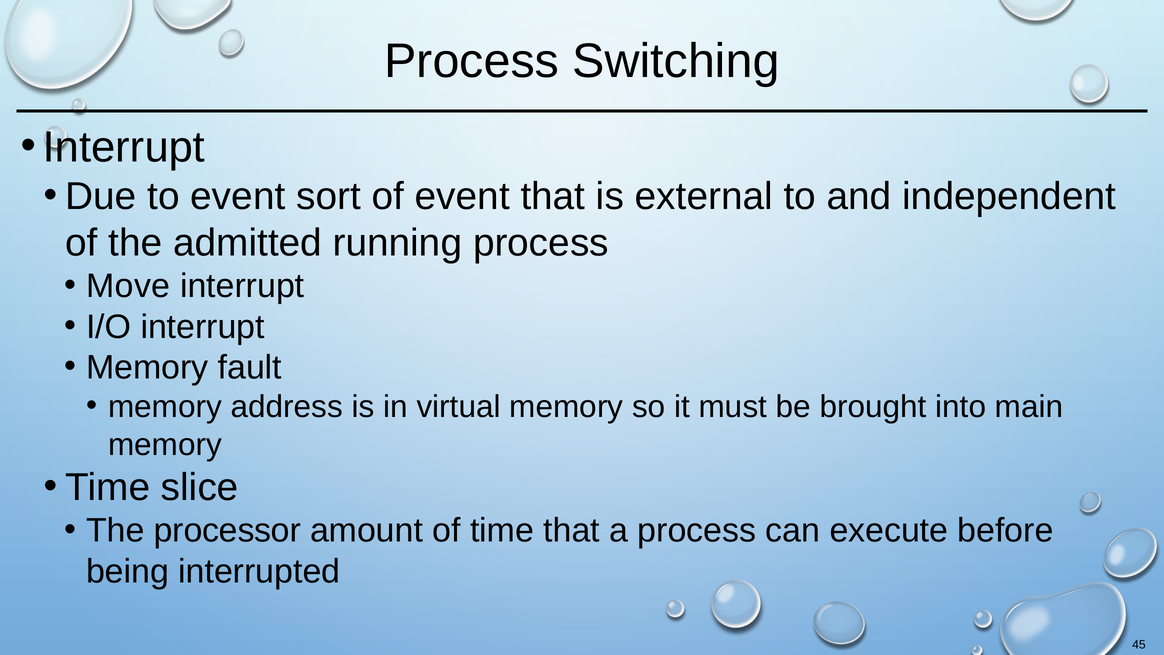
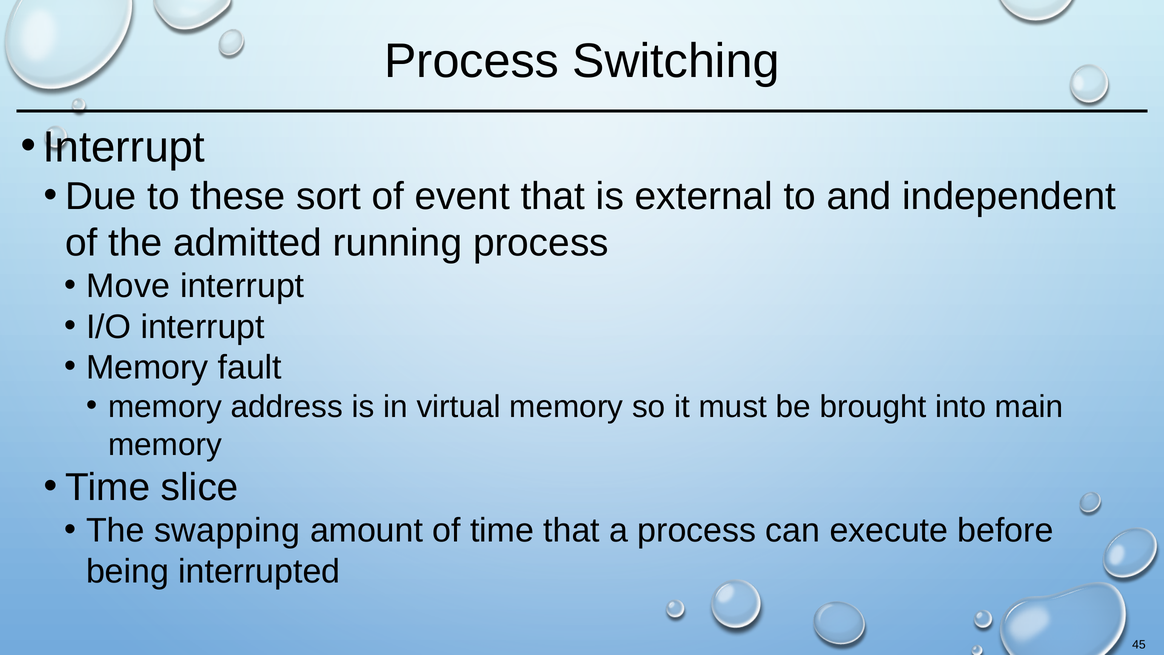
to event: event -> these (238, 196)
processor: processor -> swapping (227, 531)
